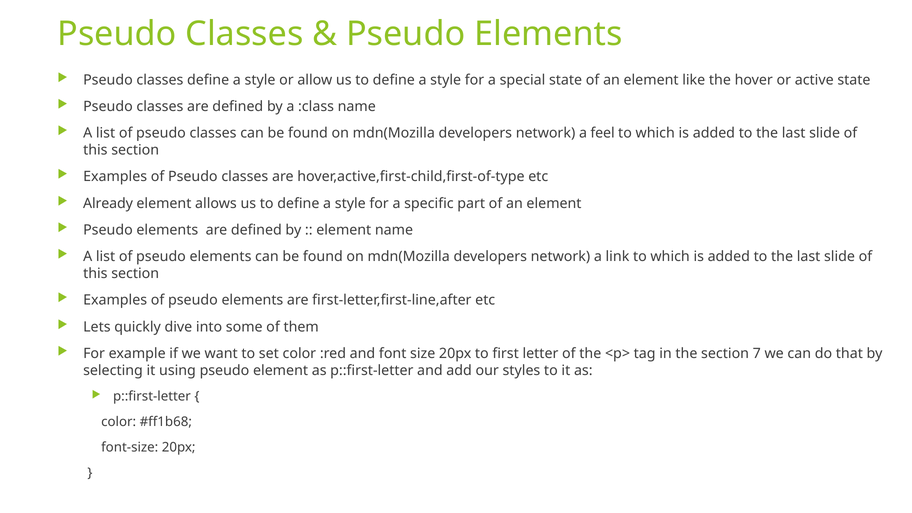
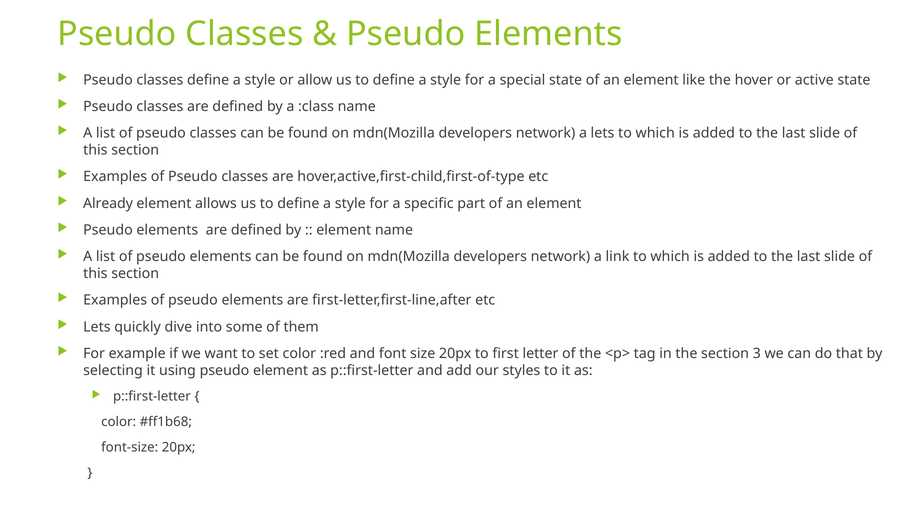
a feel: feel -> lets (602, 133)
7: 7 -> 3 (757, 353)
